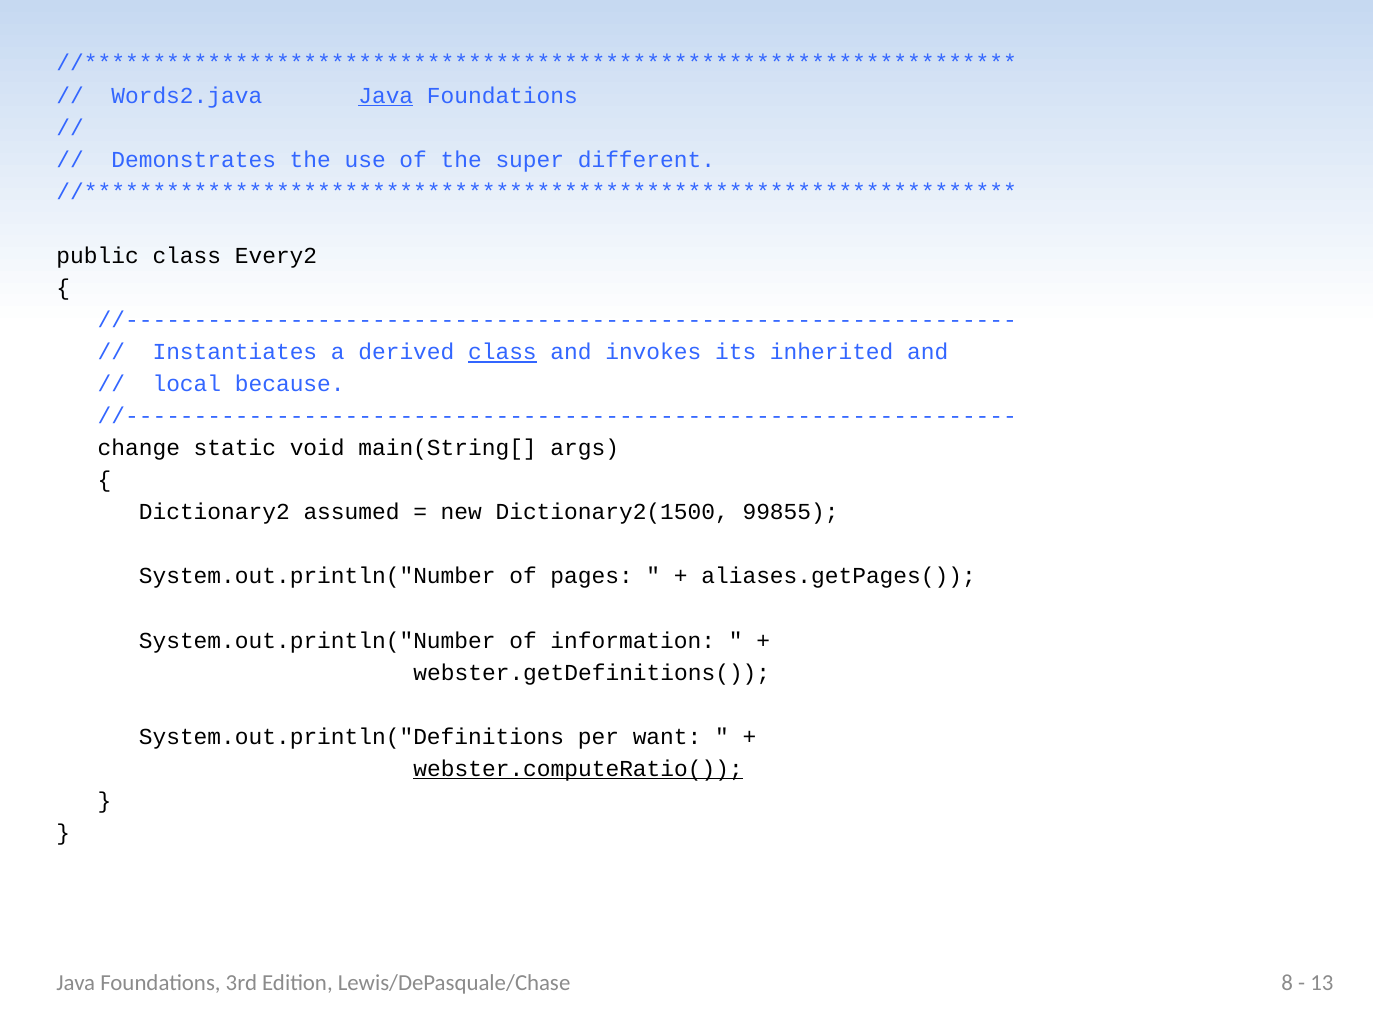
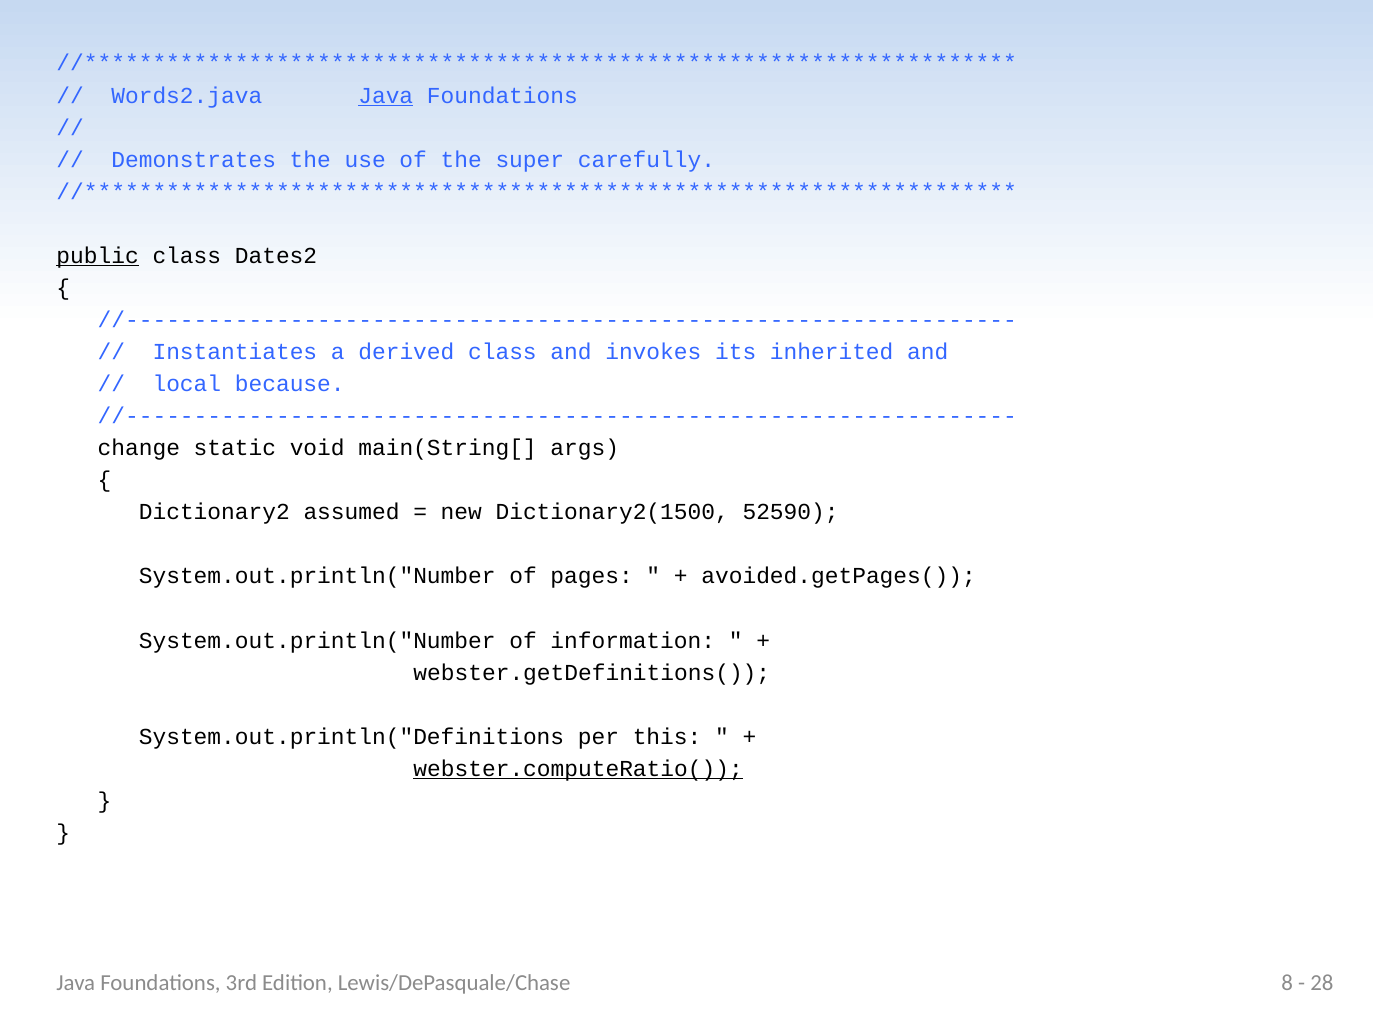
different: different -> carefully (646, 160)
public underline: none -> present (98, 256)
Every2: Every2 -> Dates2 (276, 256)
class underline: present -> none (502, 352)
99855: 99855 -> 52590 (791, 512)
aliases.getPages(: aliases.getPages( -> avoided.getPages( (839, 576)
want: want -> this (667, 737)
13: 13 -> 28 (1322, 983)
